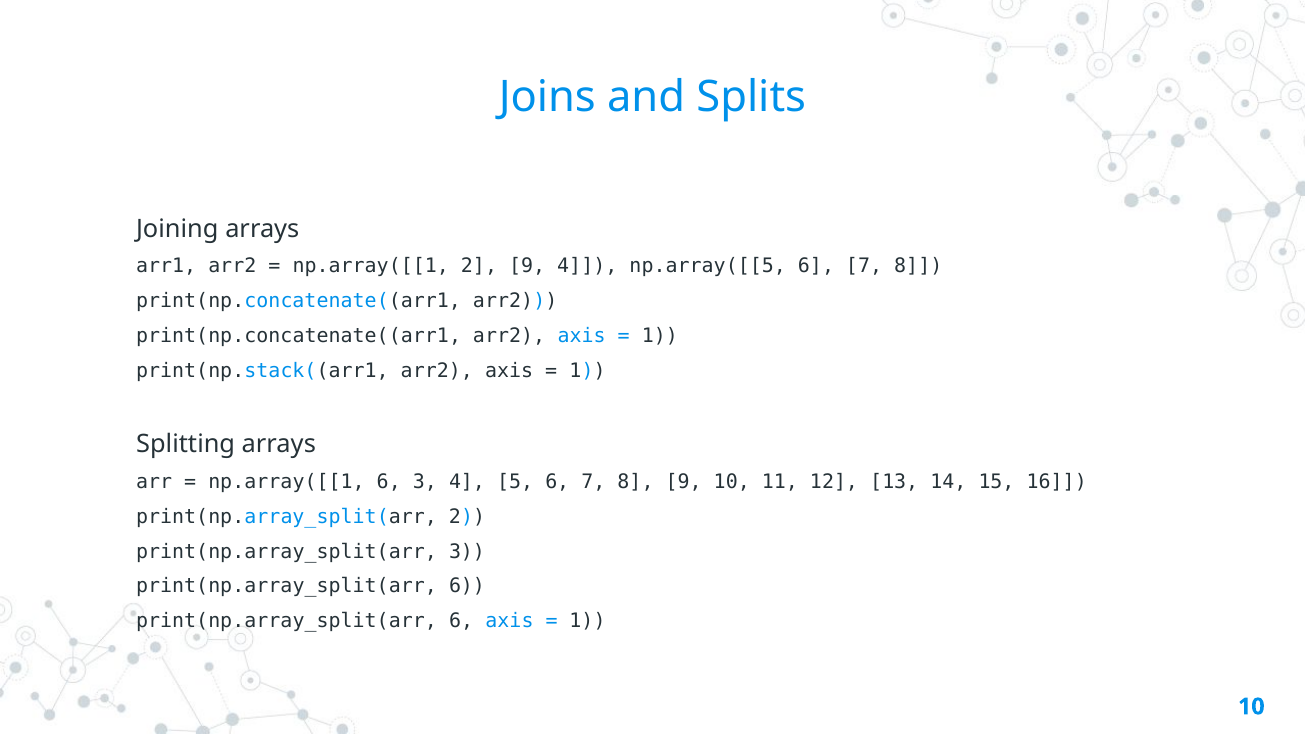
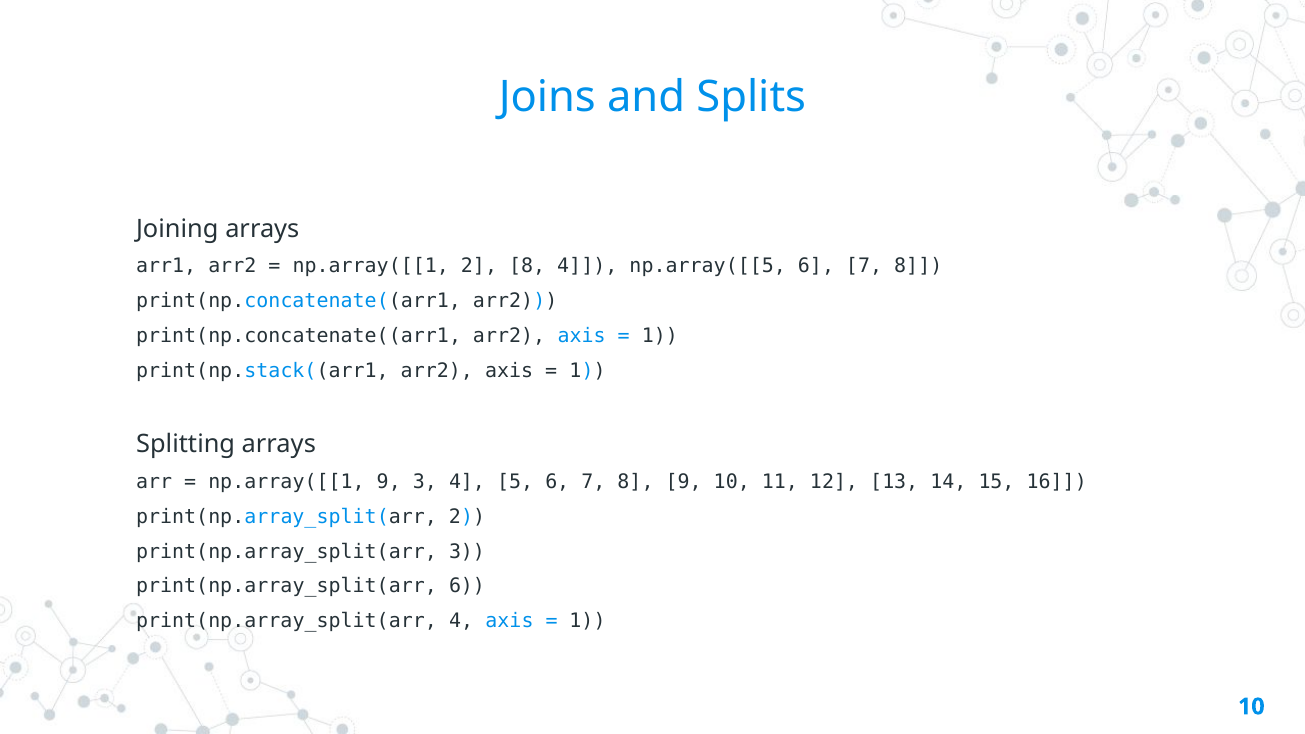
2 9: 9 -> 8 (527, 266)
np.array([[1 6: 6 -> 9 (389, 482)
6: 6 -> 4 (461, 621)
